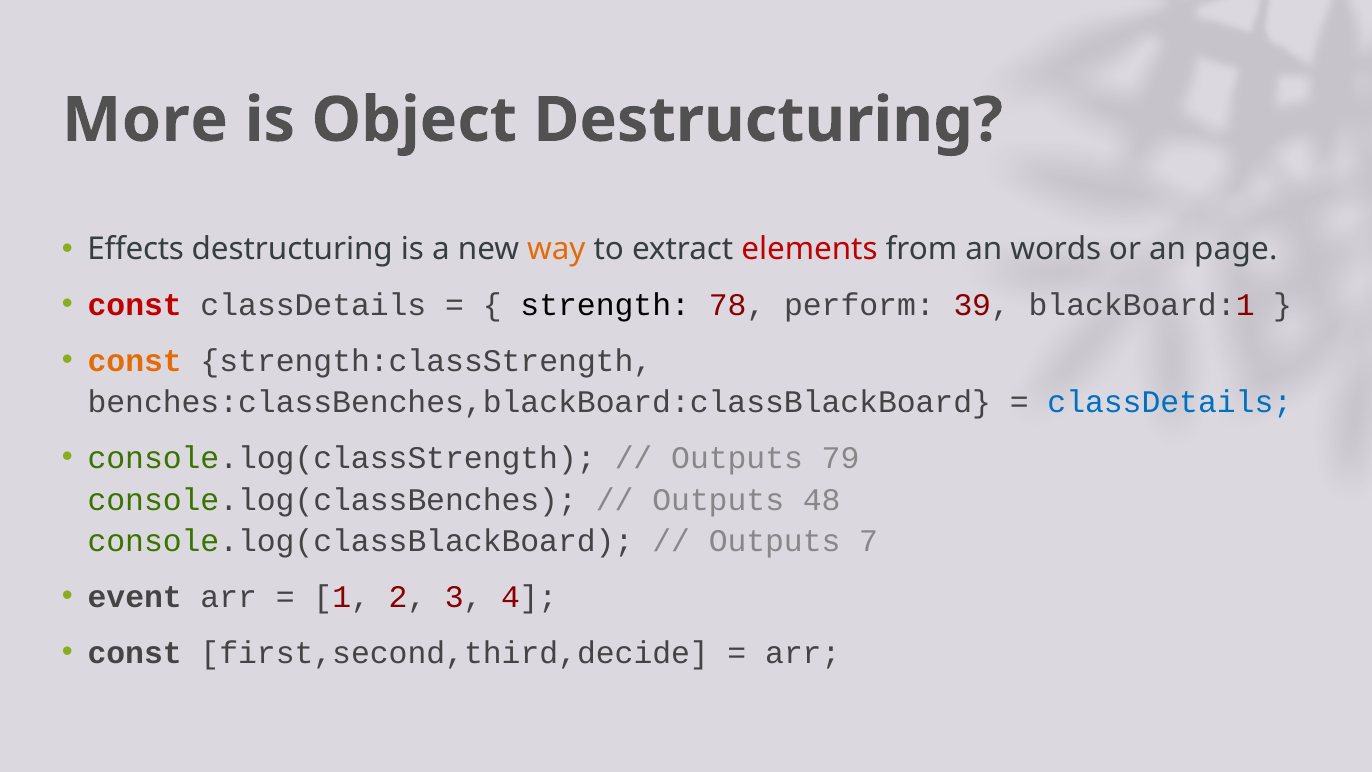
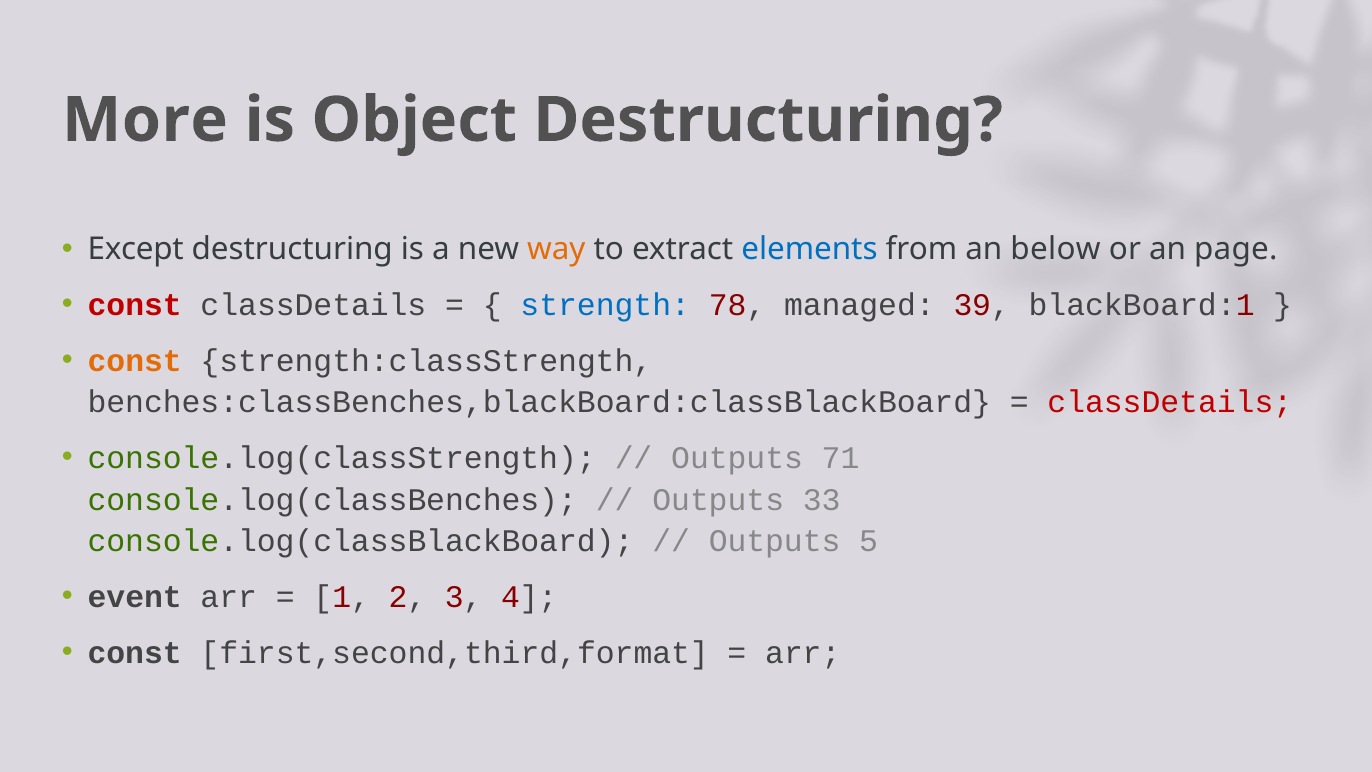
Effects: Effects -> Except (136, 249)
elements colour: red -> blue (809, 249)
words: words -> below (1056, 249)
strength colour: black -> blue (605, 305)
perform: perform -> managed (859, 305)
classDetails colour: blue -> red (1170, 402)
79: 79 -> 71 (841, 458)
48: 48 -> 33 (822, 500)
7: 7 -> 5 (869, 541)
first,second,third,decide: first,second,third,decide -> first,second,third,format (455, 653)
